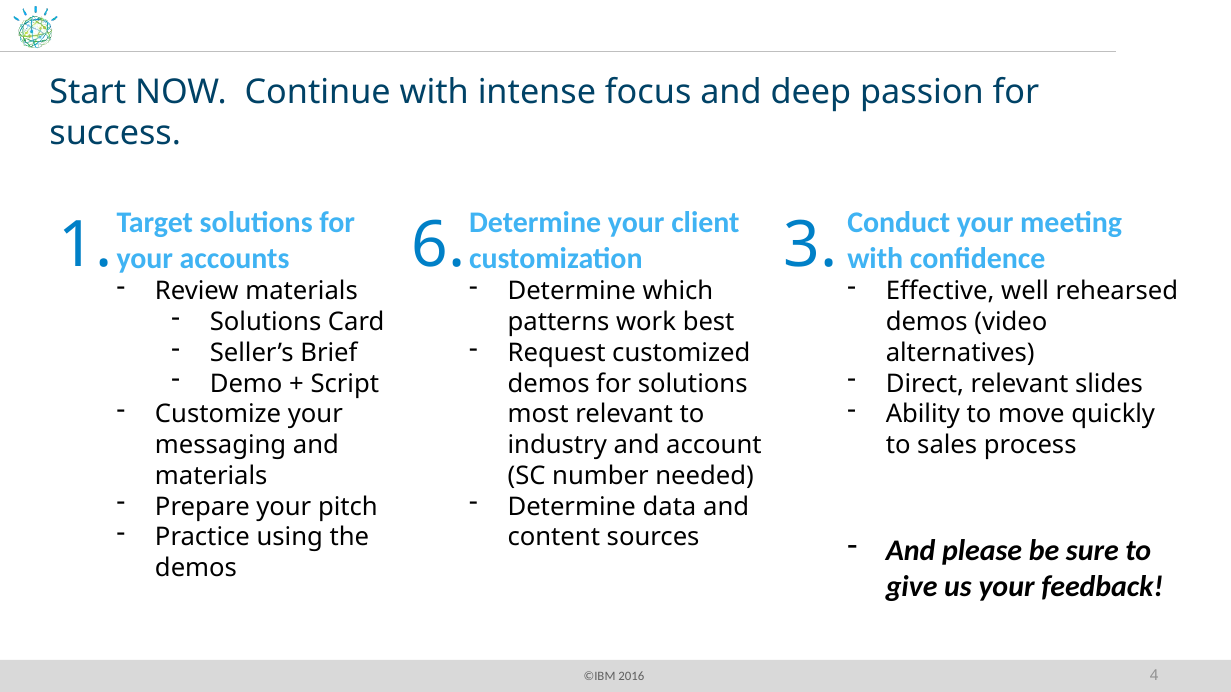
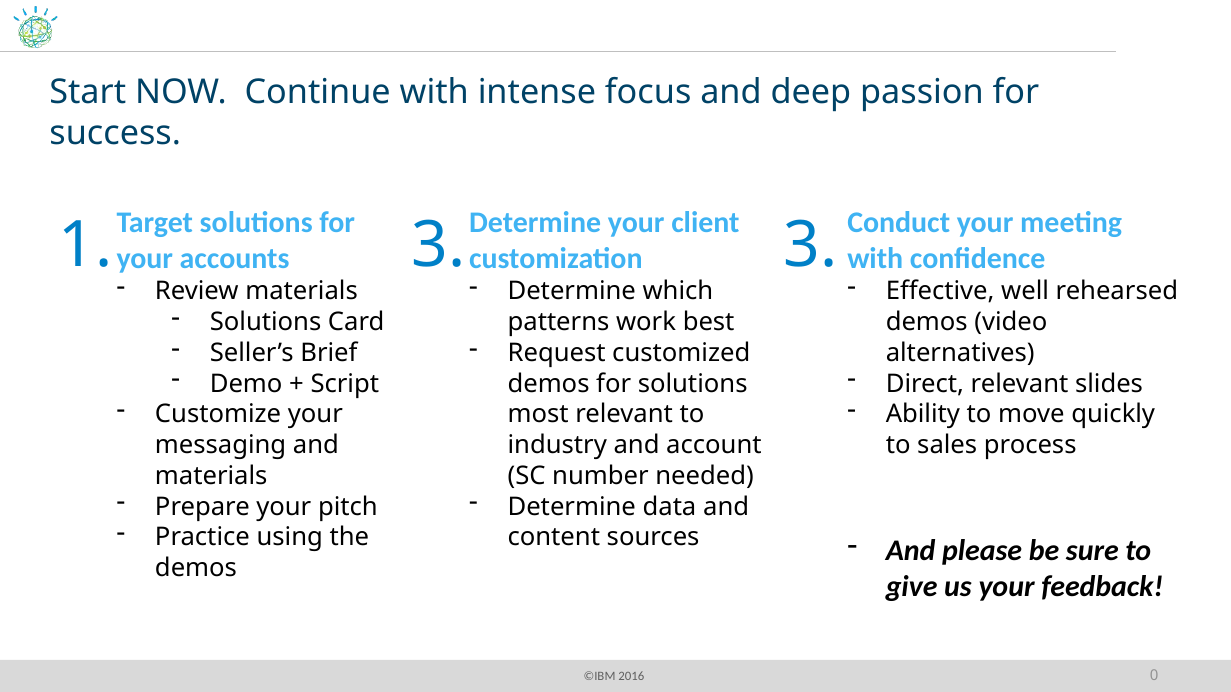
1 6: 6 -> 3 (438, 245)
4: 4 -> 0 (1154, 676)
